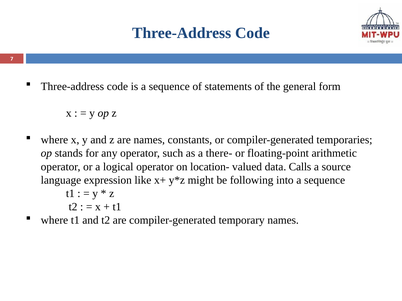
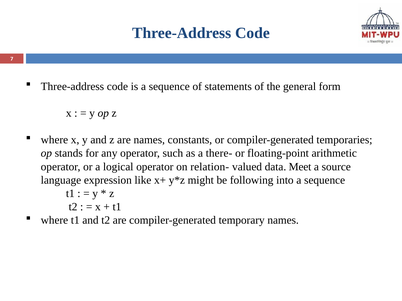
location-: location- -> relation- (210, 167)
Calls: Calls -> Meet (300, 167)
